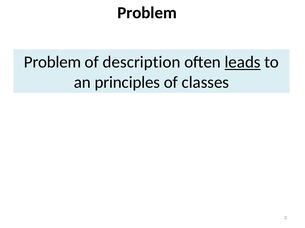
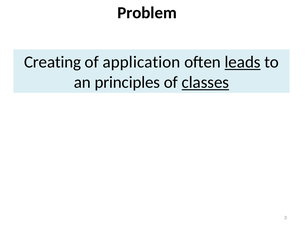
Problem: Problem -> Creating (53, 62)
description: description -> application (142, 62)
classes underline: none -> present (205, 83)
